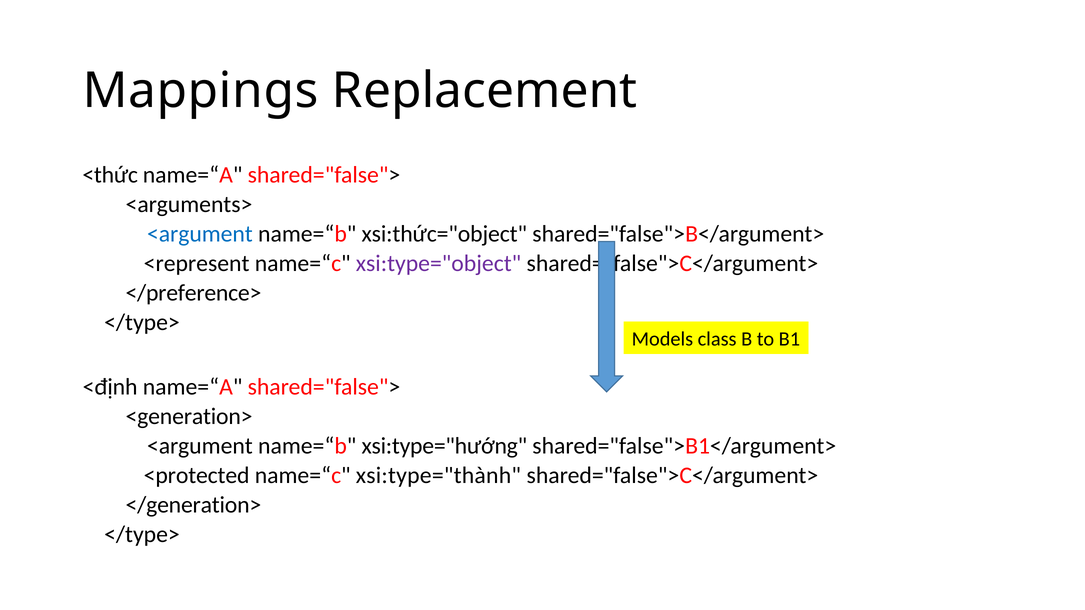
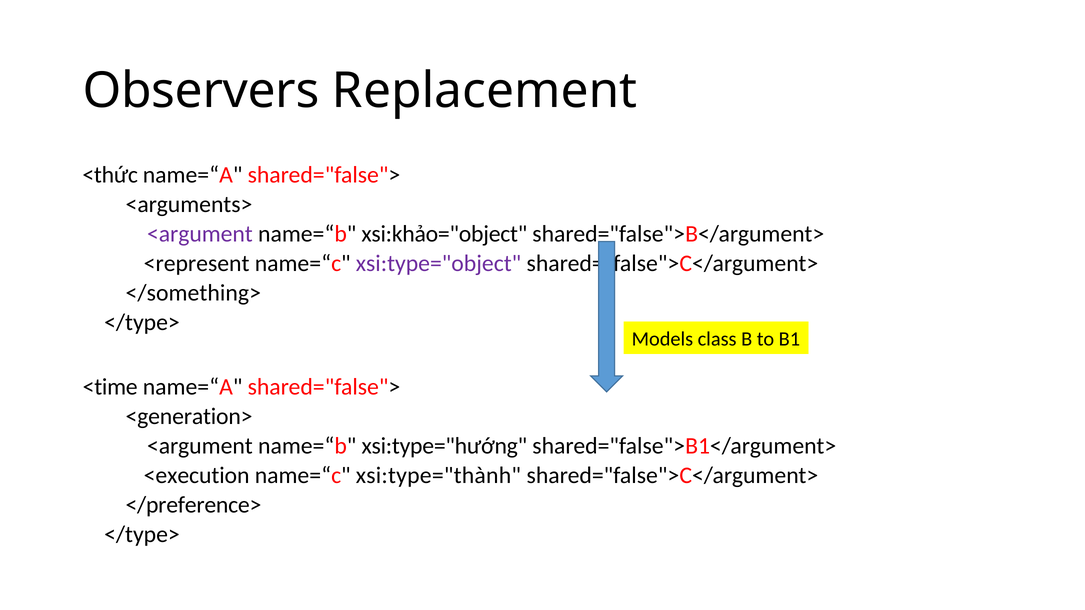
Mappings: Mappings -> Observers (201, 91)
<argument colour: blue -> purple (200, 234)
xsi:thức="object: xsi:thức="object -> xsi:khảo="object (444, 234)
</preference>: </preference> -> </something> (193, 293)
<định: <định -> <time (110, 387)
<protected: <protected -> <execution (197, 476)
</generation>: </generation> -> </preference> (193, 505)
